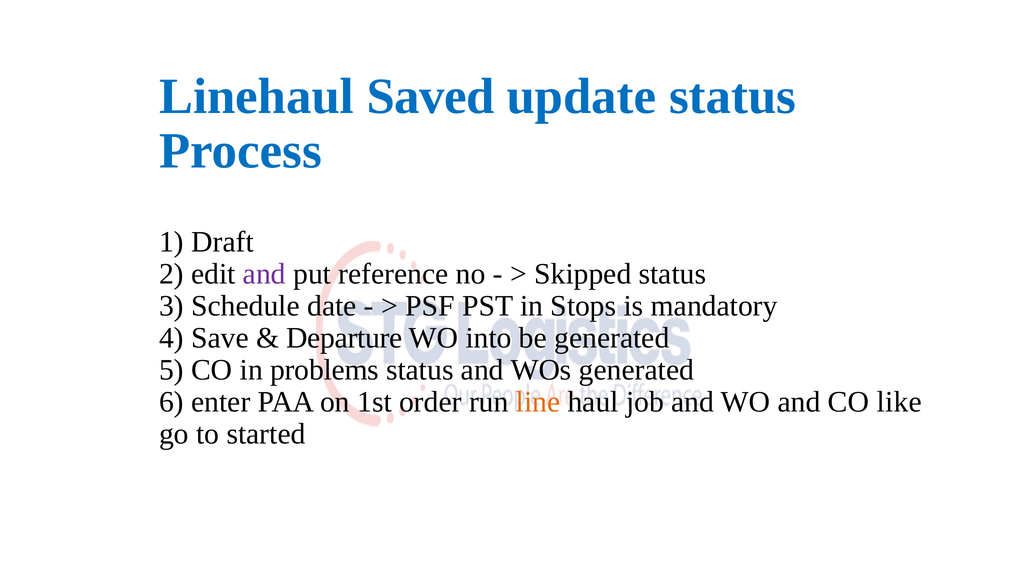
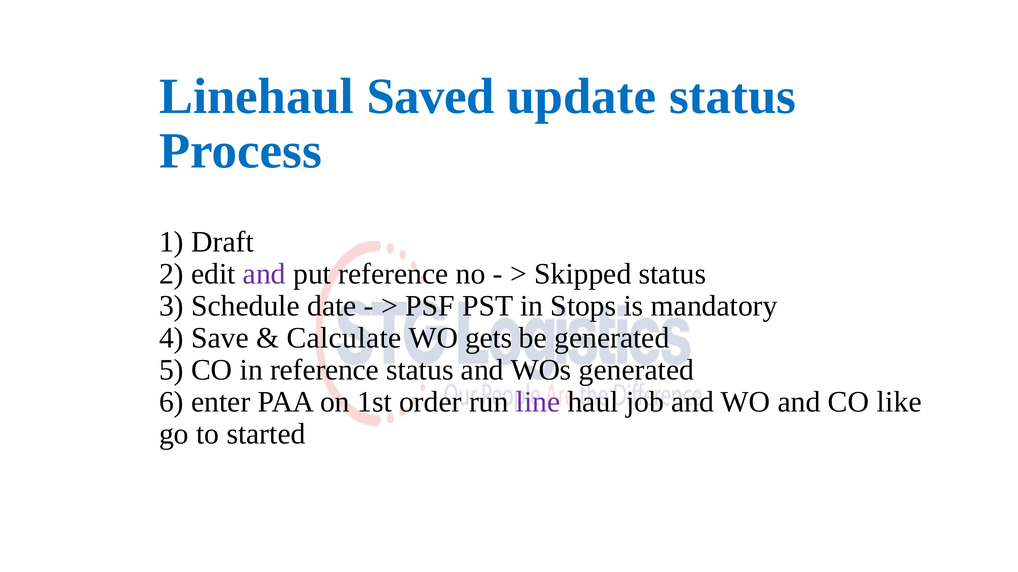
Departure: Departure -> Calculate (344, 338)
into: into -> gets (489, 338)
in problems: problems -> reference (325, 370)
line colour: orange -> purple (538, 402)
